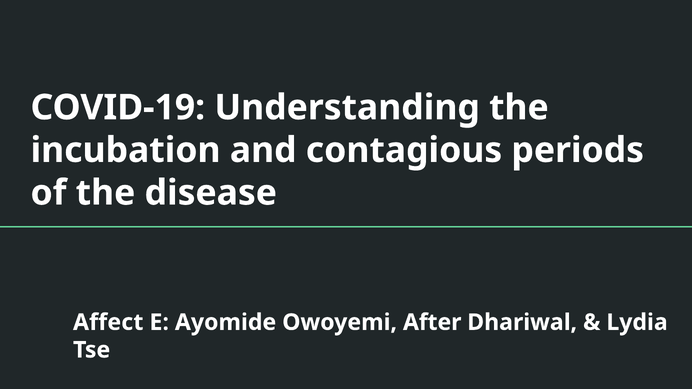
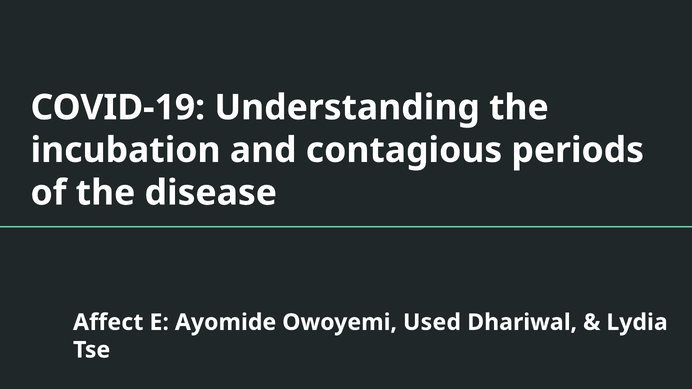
After: After -> Used (432, 323)
